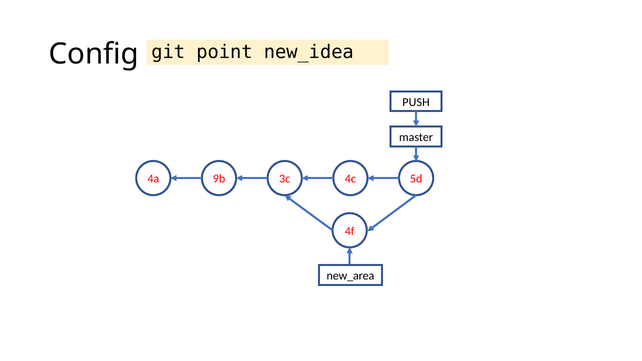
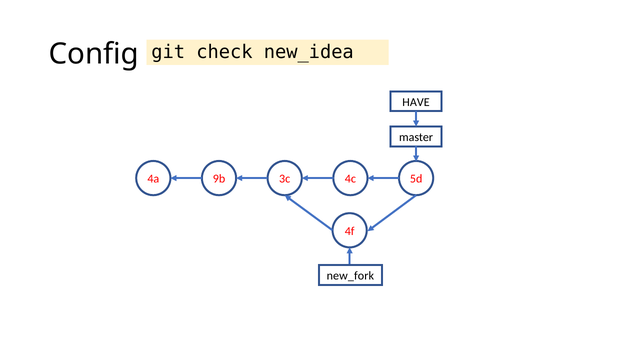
point: point -> check (224, 52)
PUSH: PUSH -> HAVE (416, 102)
new_area: new_area -> new_fork (350, 276)
